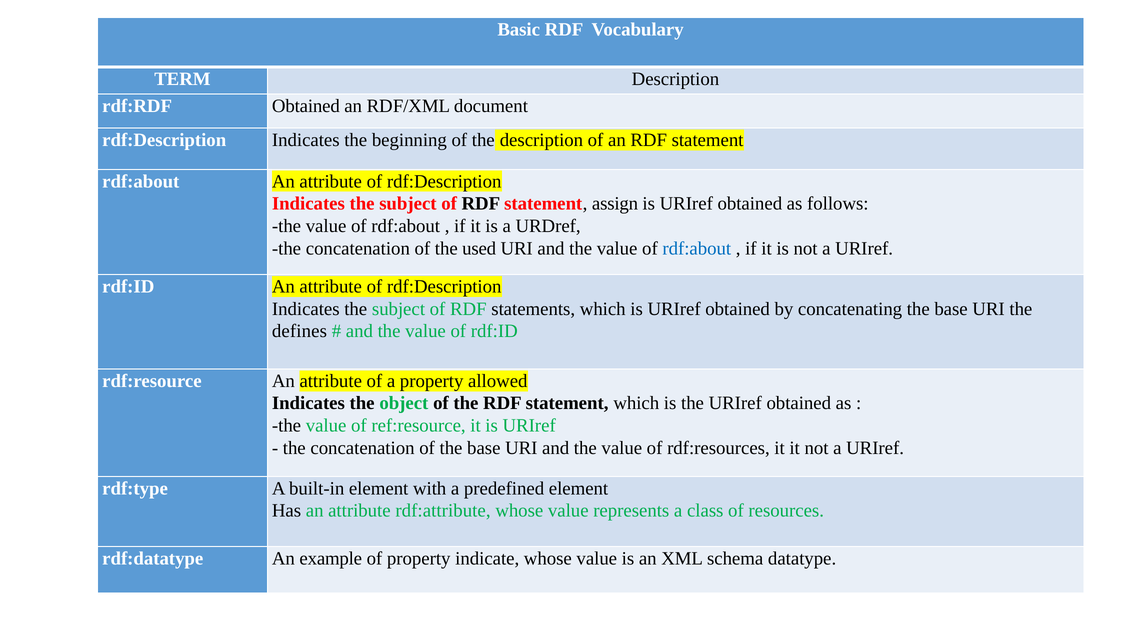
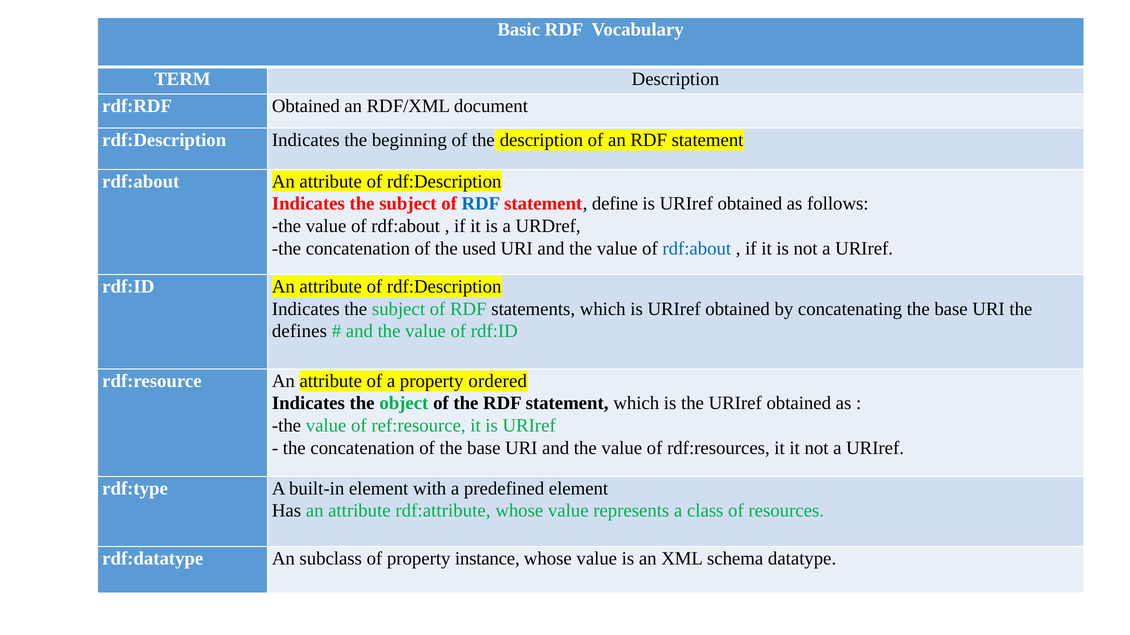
RDF colour: black -> blue (481, 204)
assign: assign -> define (615, 204)
allowed: allowed -> ordered (498, 381)
example: example -> subclass (331, 559)
indicate: indicate -> instance (487, 559)
